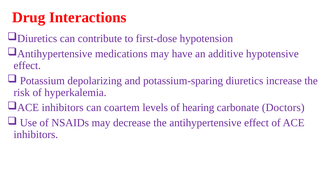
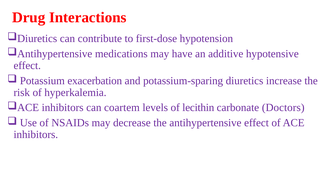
depolarizing: depolarizing -> exacerbation (95, 81)
hearing: hearing -> lecithin (198, 108)
